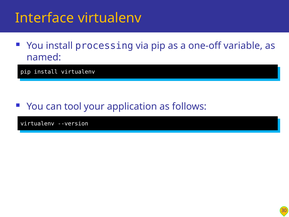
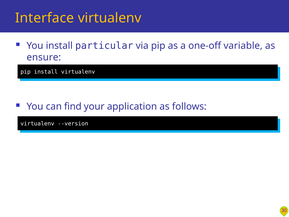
processing: processing -> particular (104, 46)
named: named -> ensure (44, 57)
tool: tool -> find (73, 106)
